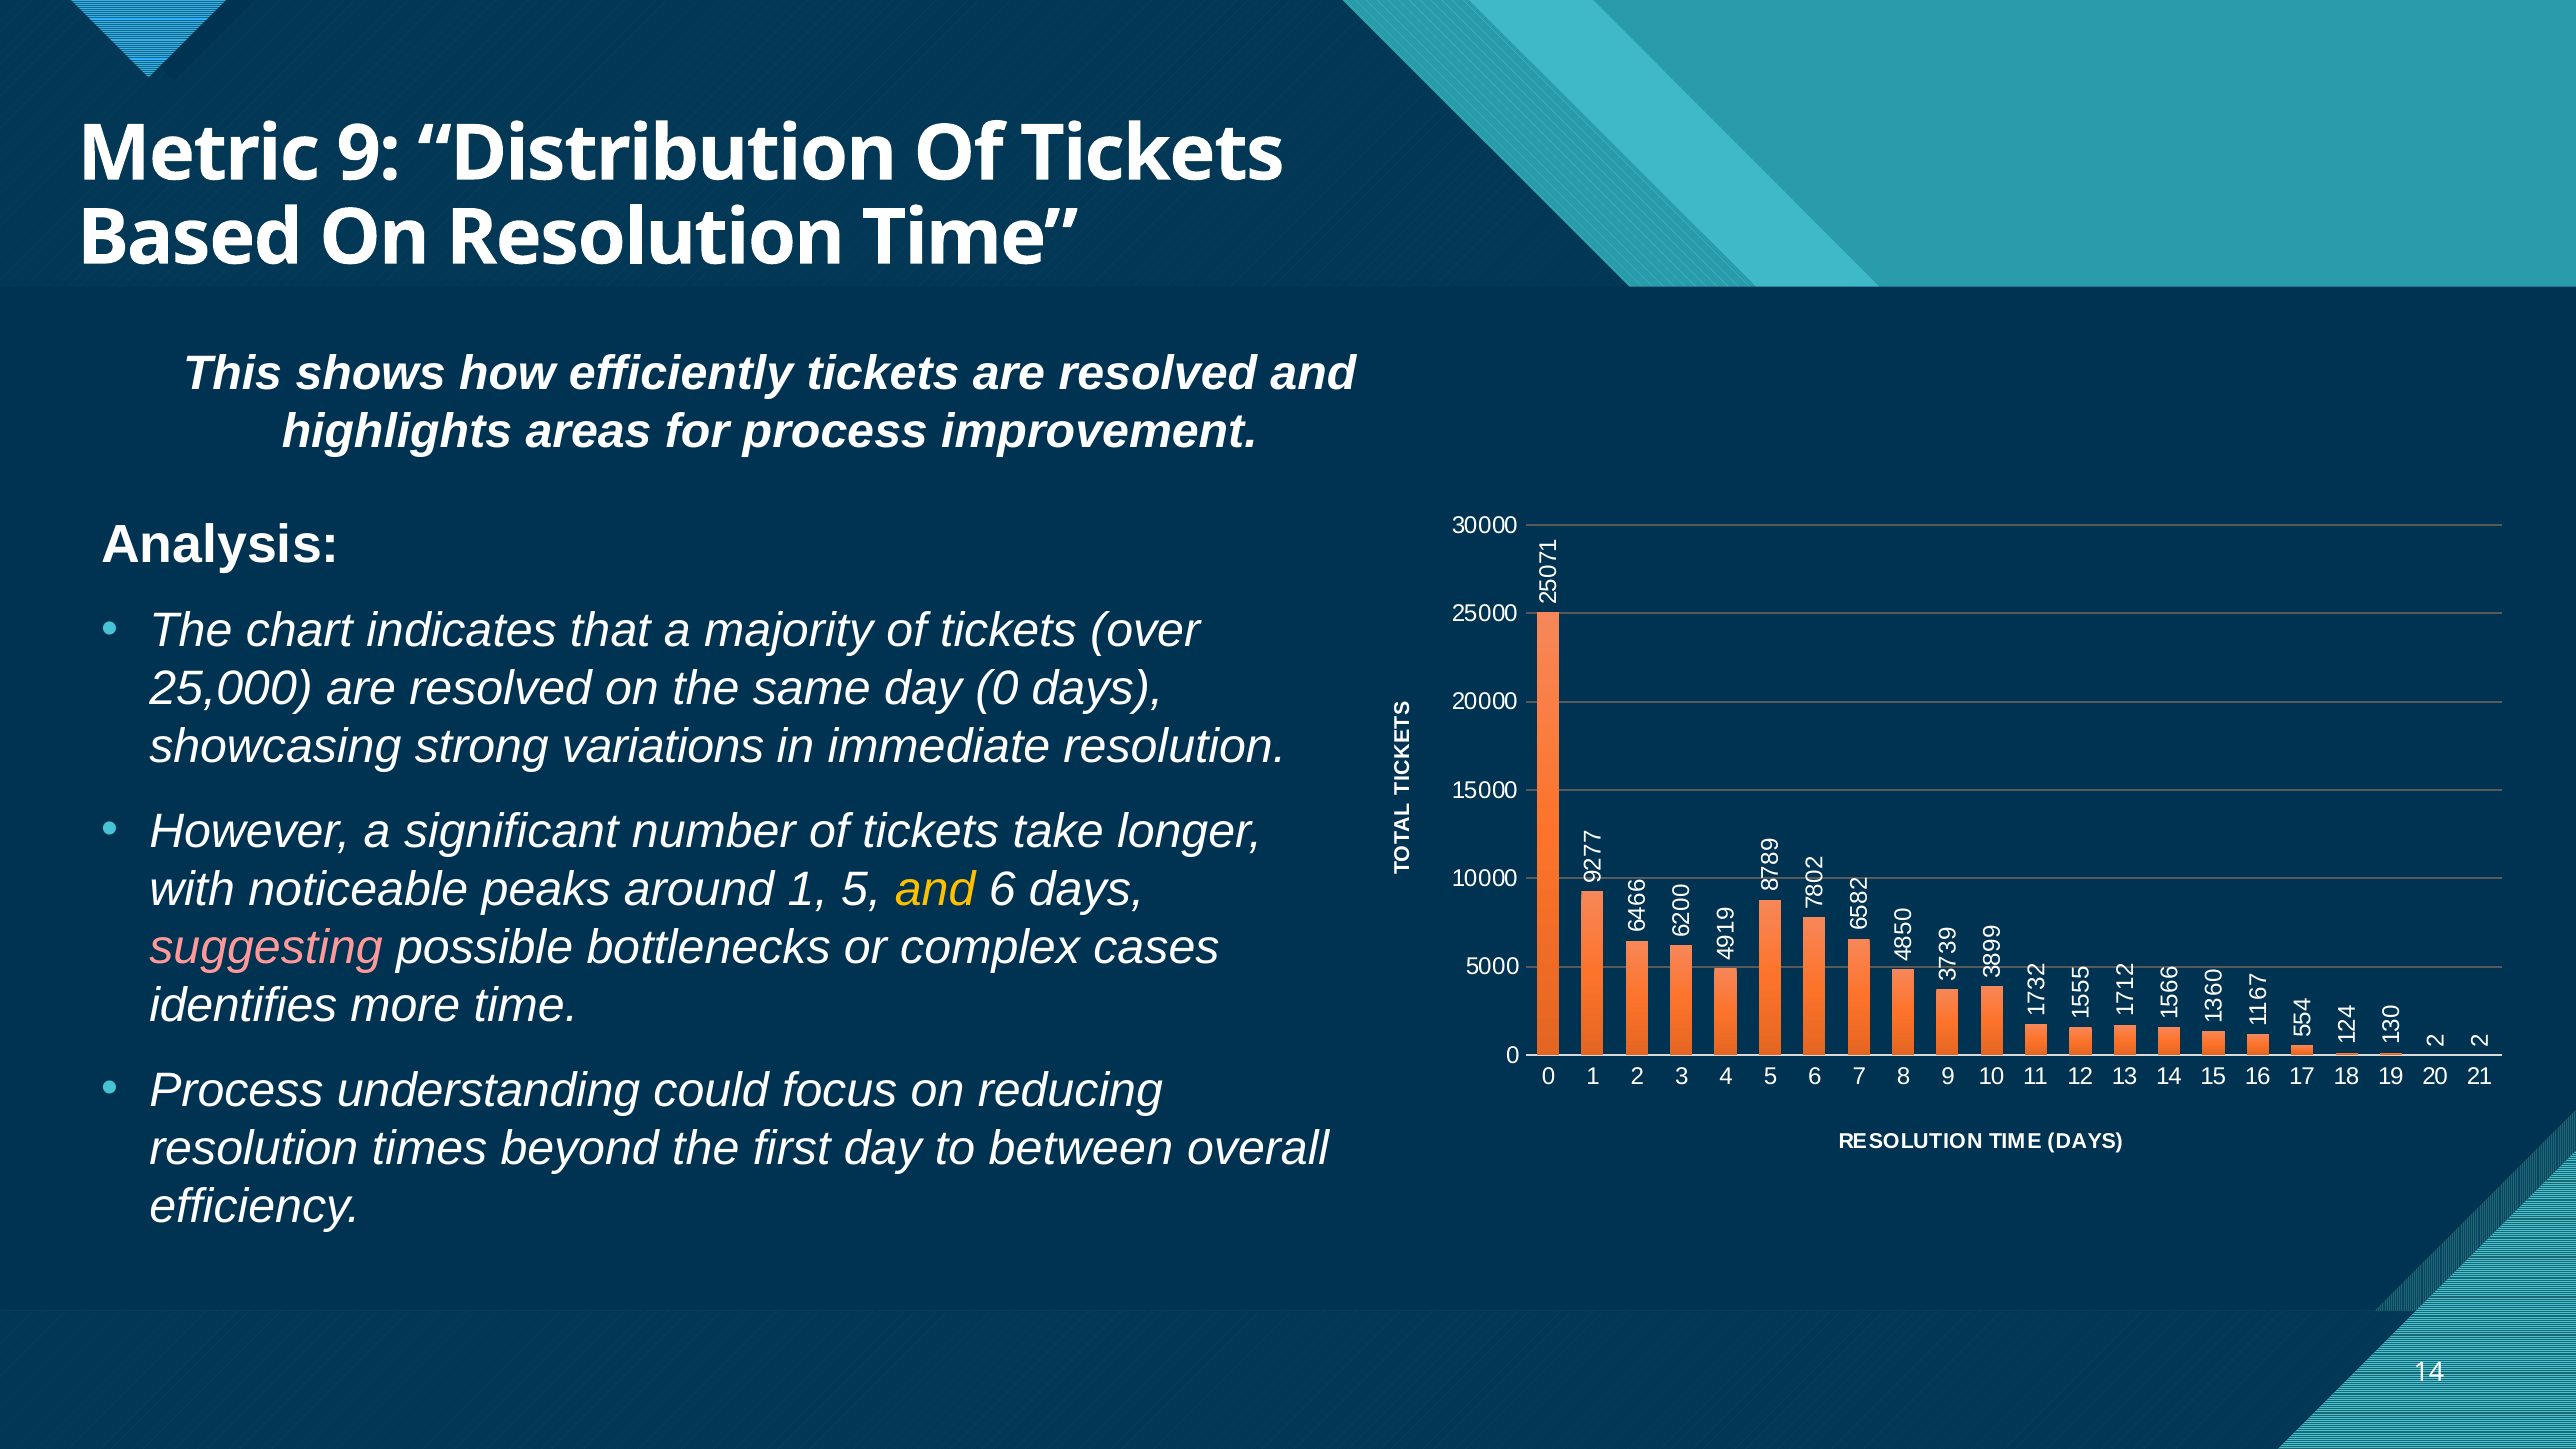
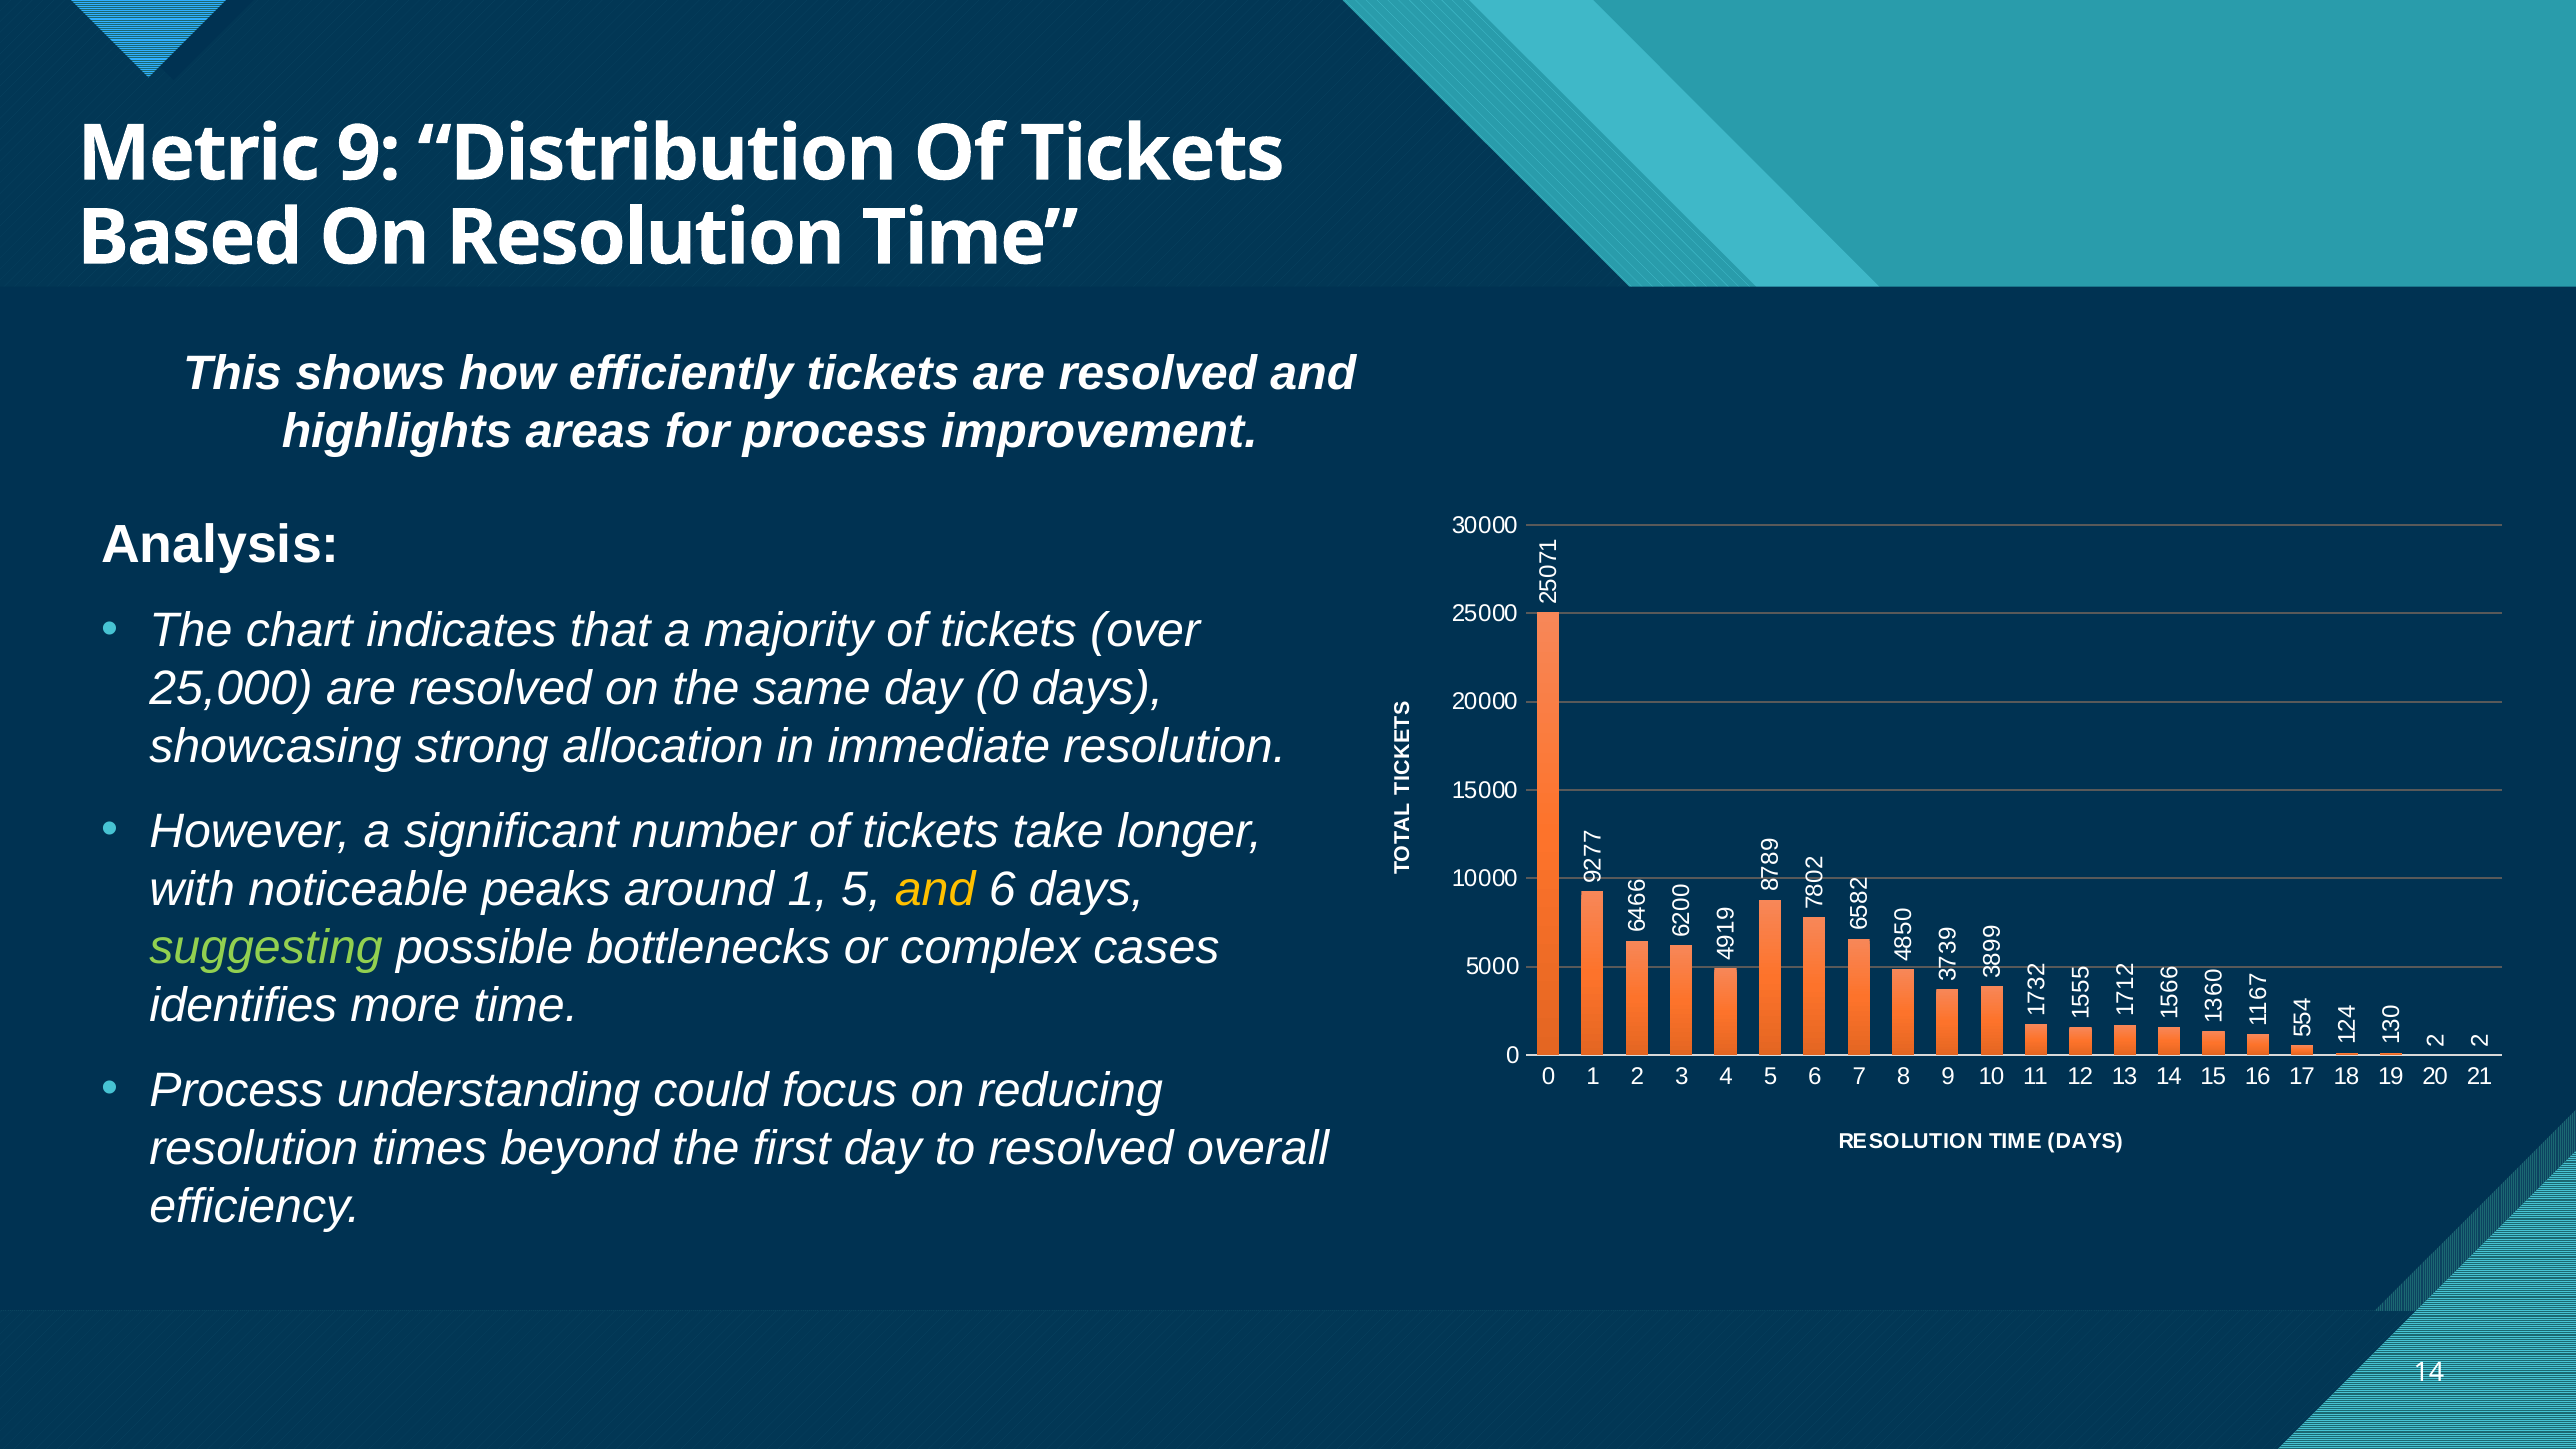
variations: variations -> allocation (663, 747)
suggesting colour: pink -> light green (266, 948)
to between: between -> resolved (1081, 1148)
